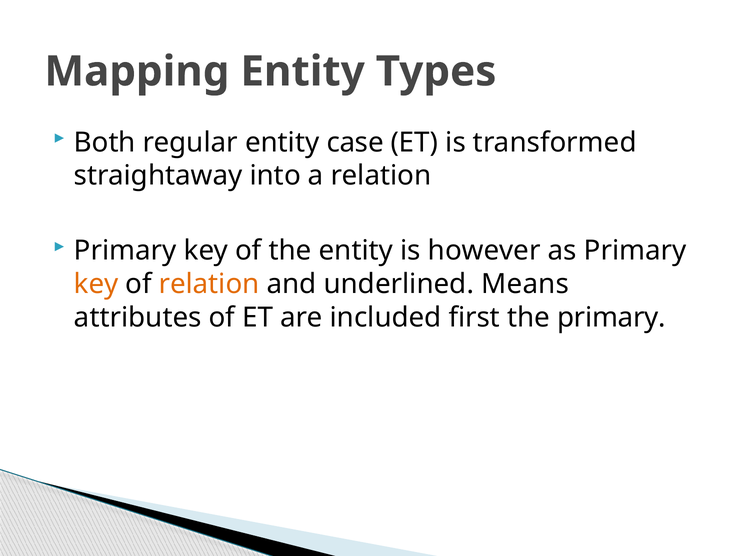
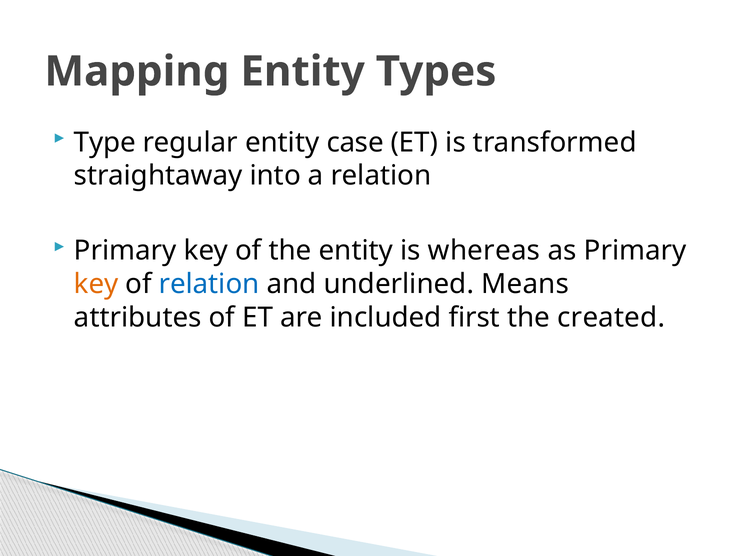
Both: Both -> Type (105, 142)
however: however -> whereas (484, 251)
relation colour: orange -> blue (209, 284)
the primary: primary -> created (611, 317)
